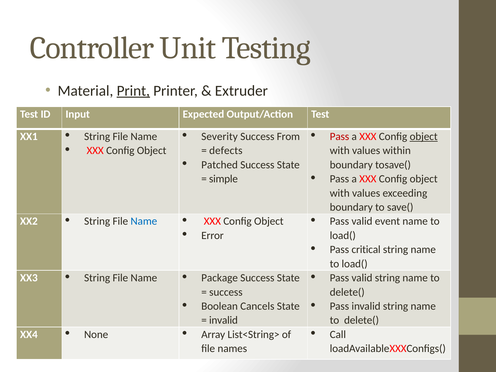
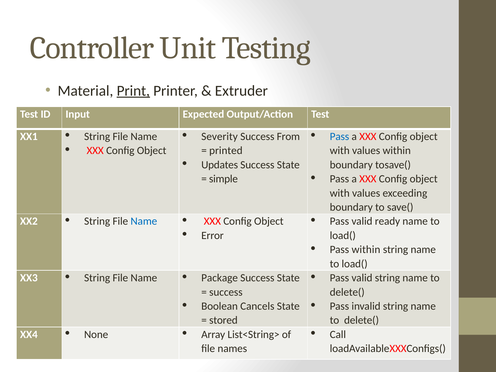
Pass colour: red -> blue (339, 137)
object underline: present -> none (424, 137)
defects: defects -> printed (226, 151)
Patched: Patched -> Updates (220, 165)
event: event -> ready (387, 221)
Pass critical: critical -> within (366, 250)
invalid: invalid -> stored (223, 320)
